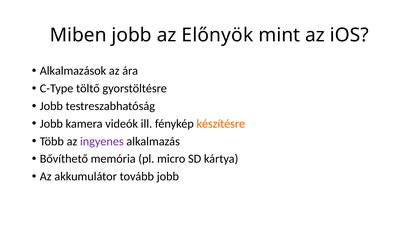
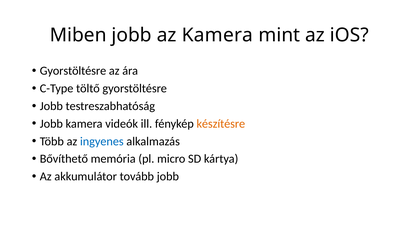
az Előnyök: Előnyök -> Kamera (217, 35)
Alkalmazások: Alkalmazások -> Gyorstöltésre (73, 71)
ingyenes colour: purple -> blue (102, 141)
